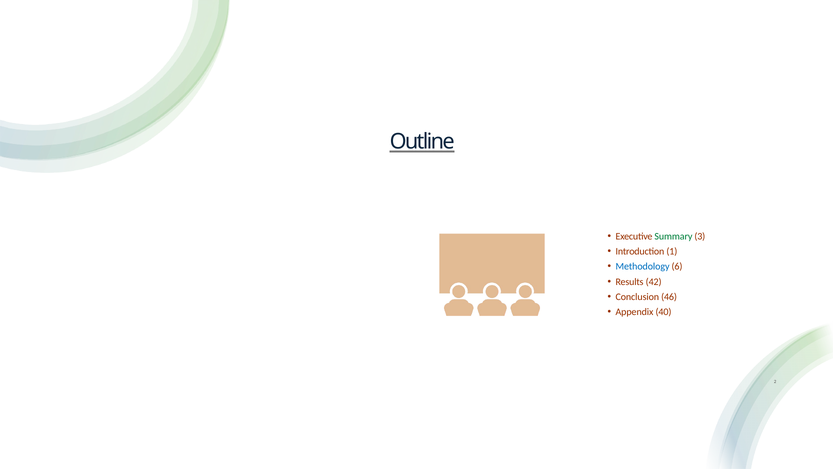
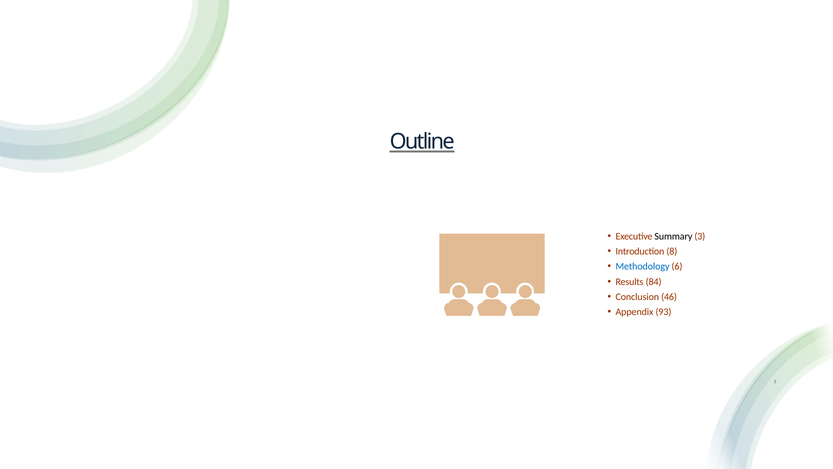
Summary colour: green -> black (673, 236)
1: 1 -> 8 (672, 251)
42: 42 -> 84 (654, 282)
40: 40 -> 93 (663, 312)
